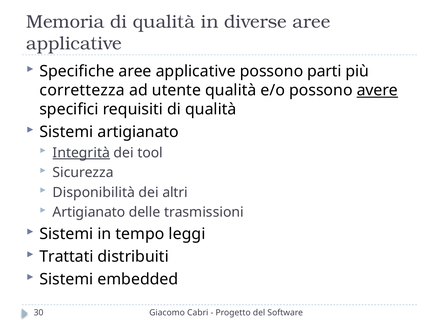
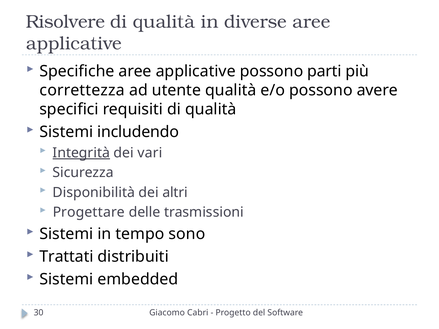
Memoria: Memoria -> Risolvere (65, 22)
avere underline: present -> none (377, 90)
Sistemi artigianato: artigianato -> includendo (138, 132)
tool: tool -> vari (150, 153)
Artigianato: Artigianato -> Progettare (89, 212)
leggi: leggi -> sono (187, 234)
